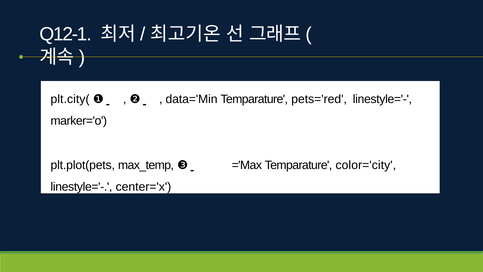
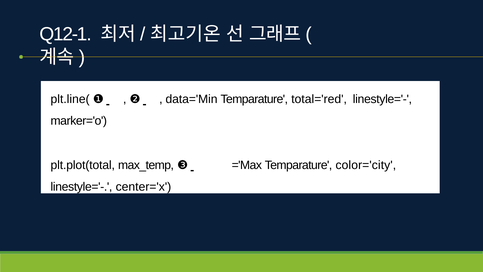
plt.city(: plt.city( -> plt.line( (70, 99)
pets='red: pets='red -> total='red (319, 99)
plt.plot(pets: plt.plot(pets -> plt.plot(total (83, 165)
